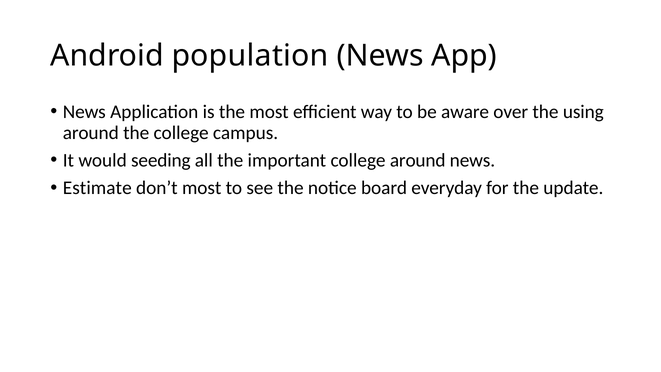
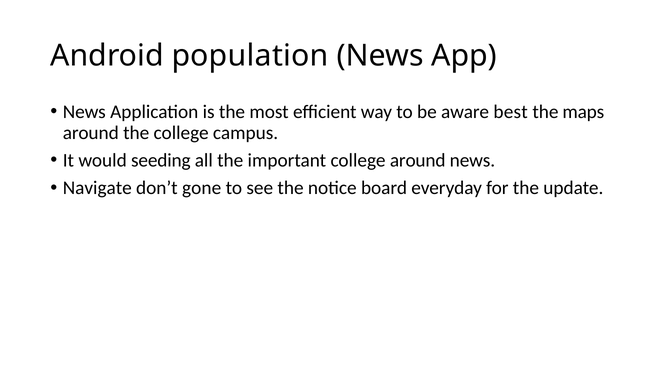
over: over -> best (511, 112)
using: using -> maps (583, 112)
Estimate: Estimate -> Navigate (97, 188)
don’t most: most -> gone (202, 188)
